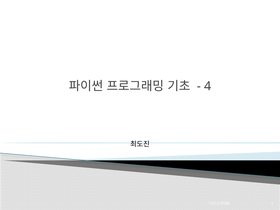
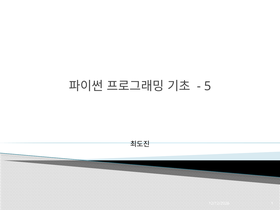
4: 4 -> 5 (208, 86)
